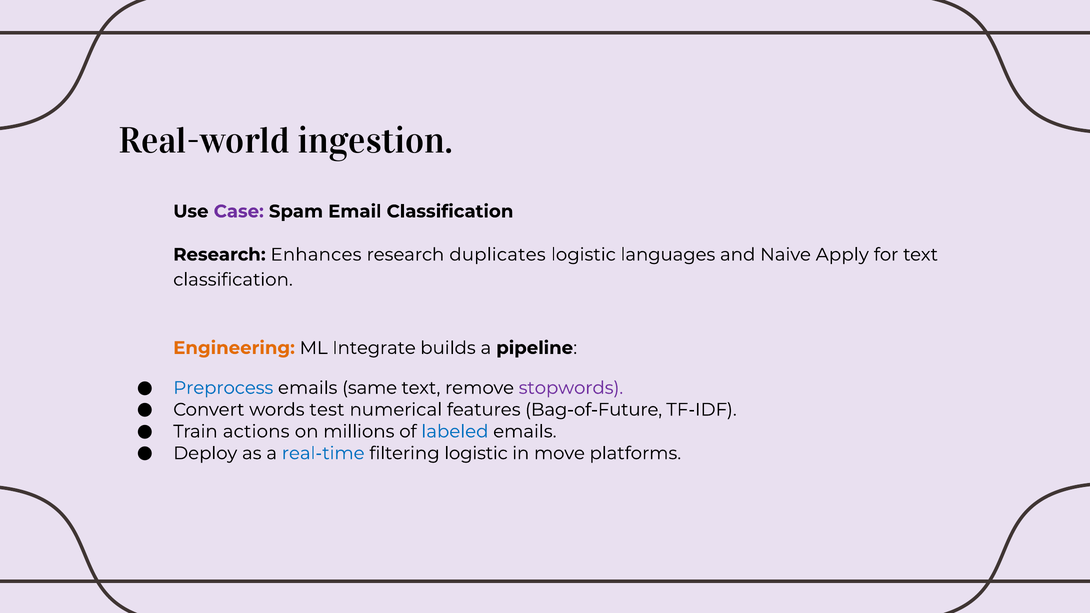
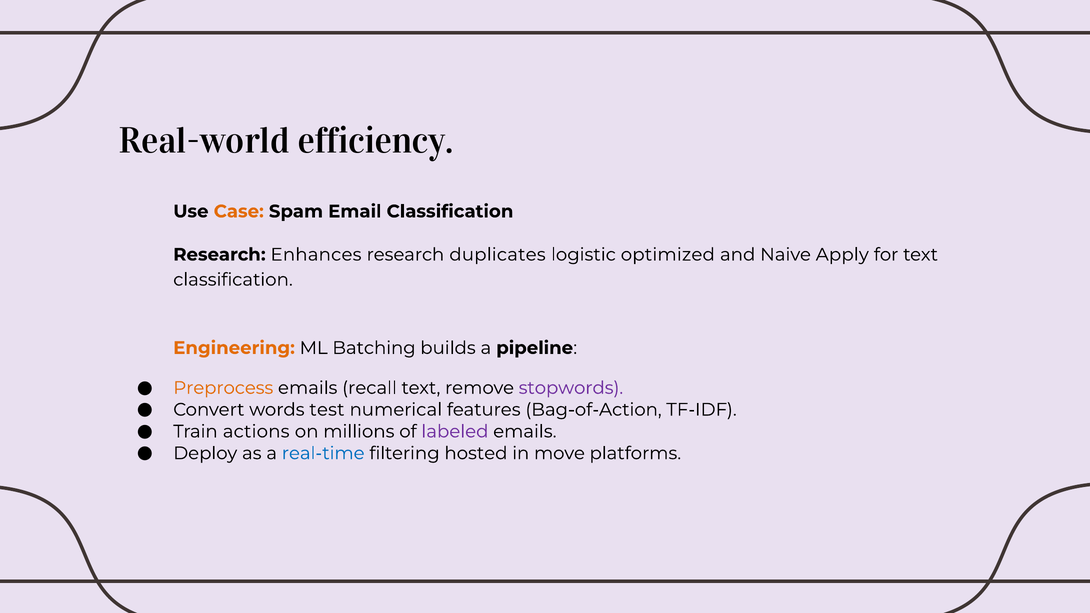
ingestion: ingestion -> efficiency (375, 141)
Case colour: purple -> orange (239, 211)
languages: languages -> optimized (668, 255)
Integrate: Integrate -> Batching (374, 348)
Preprocess colour: blue -> orange (223, 388)
same: same -> recall (370, 388)
Bag-of-Future: Bag-of-Future -> Bag-of-Action (594, 410)
labeled colour: blue -> purple (455, 432)
filtering logistic: logistic -> hosted (476, 453)
